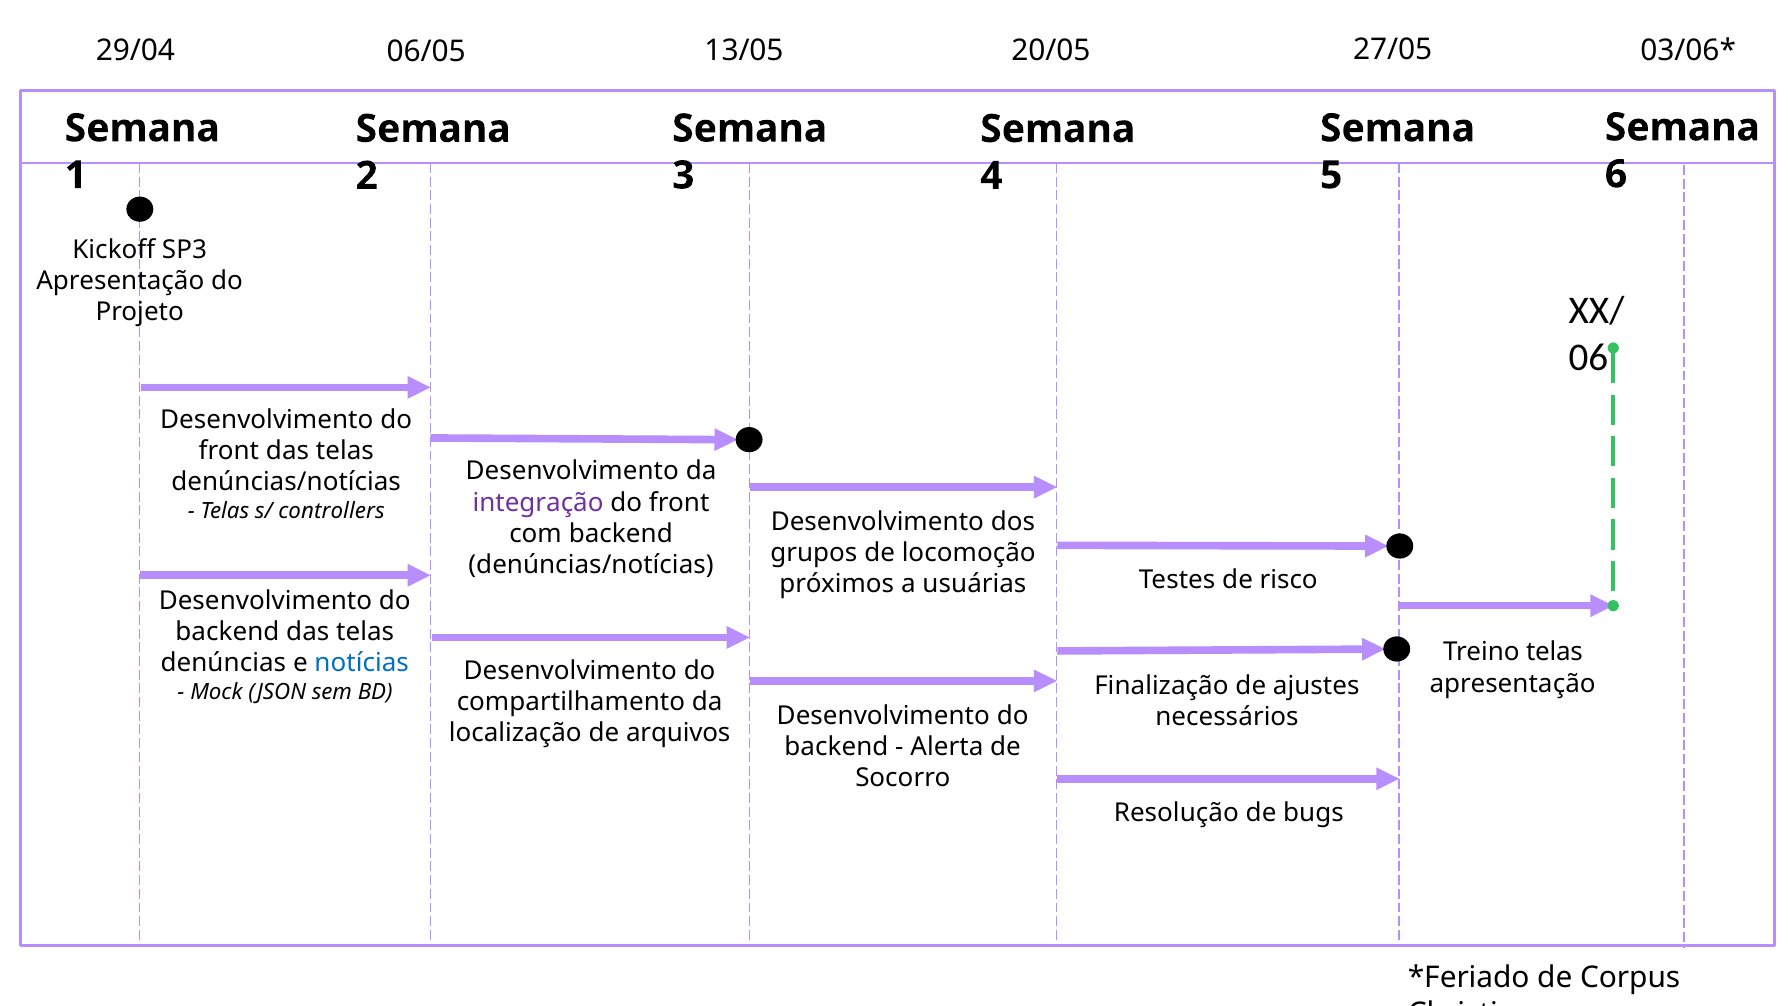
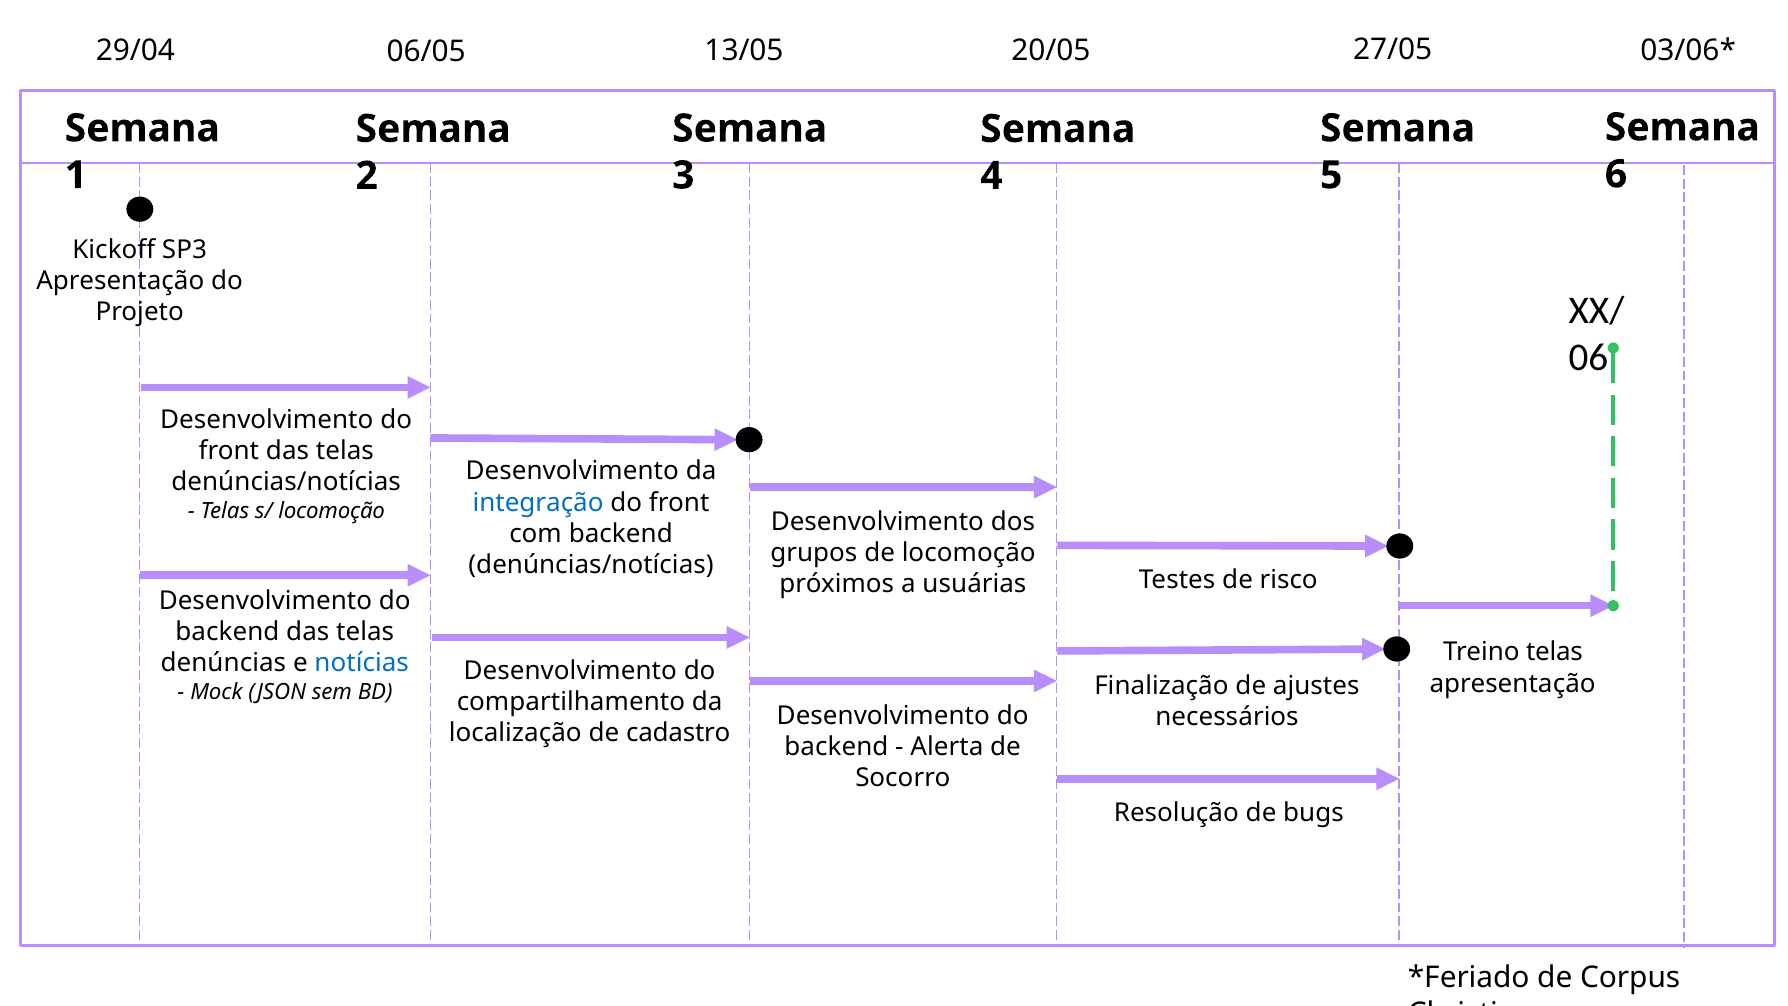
integração colour: purple -> blue (538, 502)
s/ controllers: controllers -> locomoção (332, 511)
arquivos: arquivos -> cadastro (678, 733)
